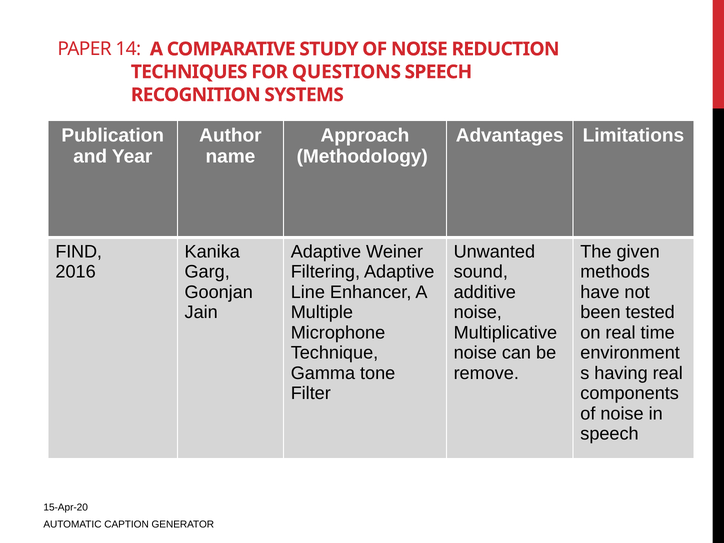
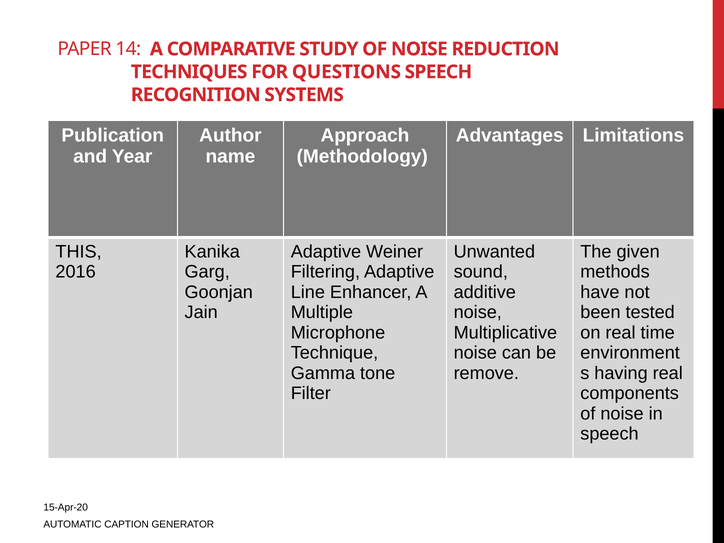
FIND: FIND -> THIS (79, 252)
